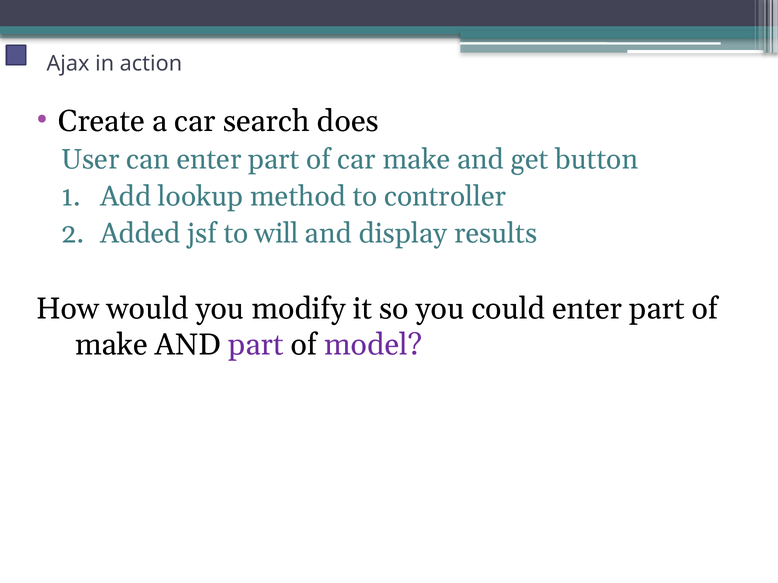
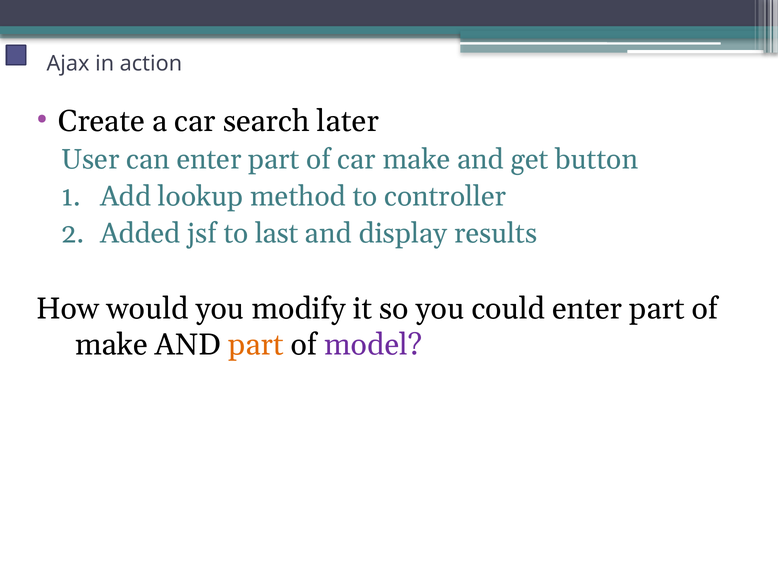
does: does -> later (348, 121)
will: will -> last (277, 234)
part colour: purple -> orange (256, 345)
